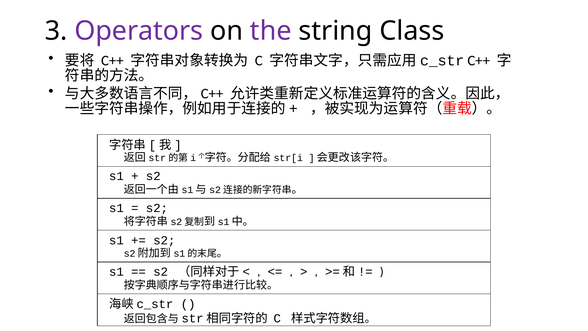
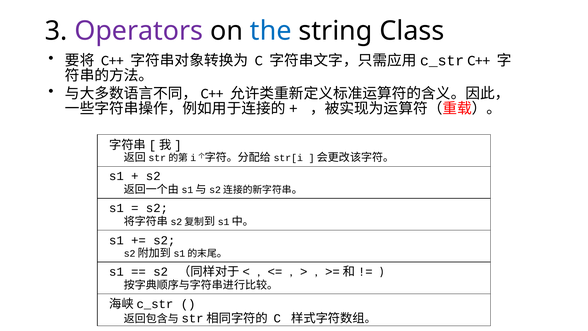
the colour: purple -> blue (271, 31)
